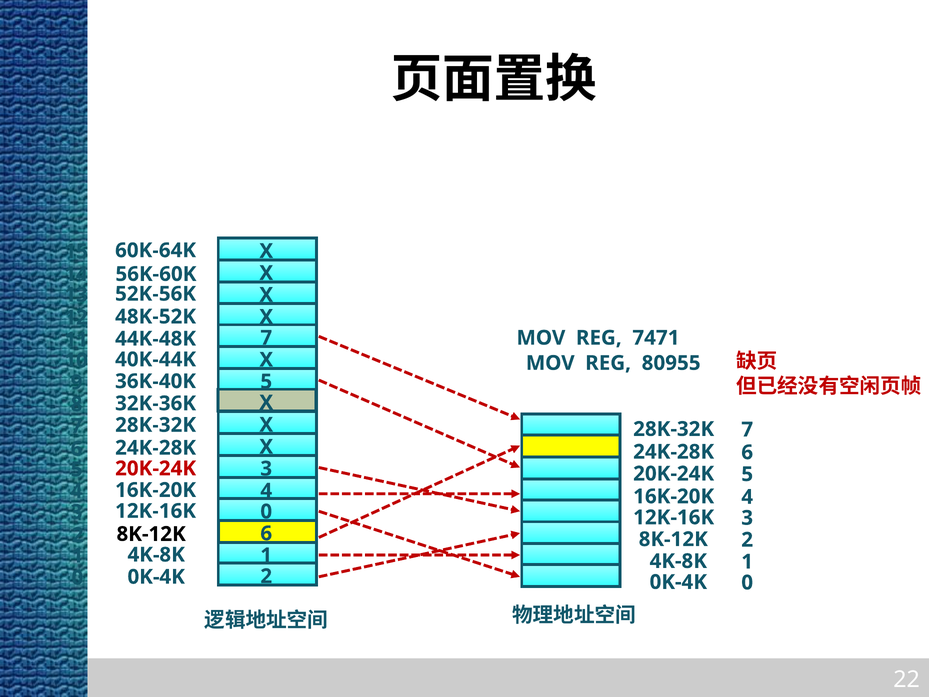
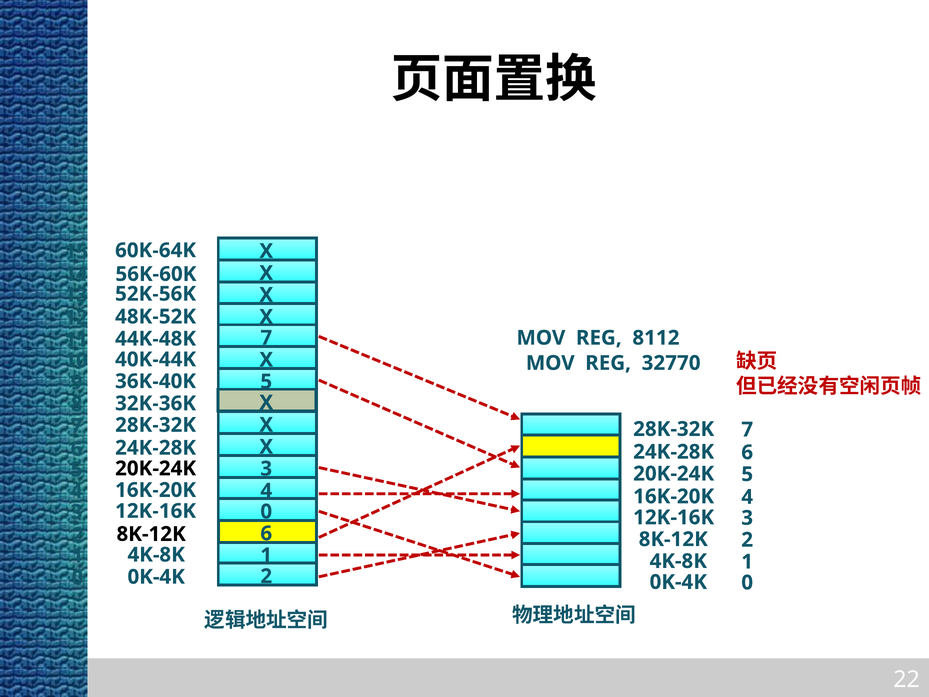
7471: 7471 -> 8112 (656, 338)
80955: 80955 -> 32770 (671, 363)
20K-24K colour: red -> black (156, 468)
